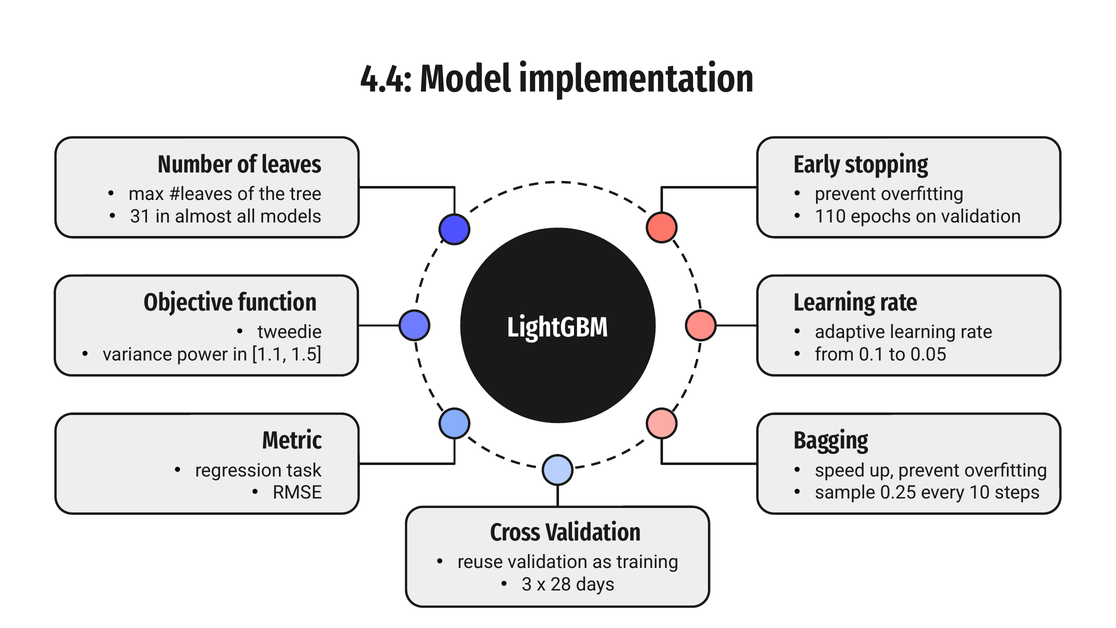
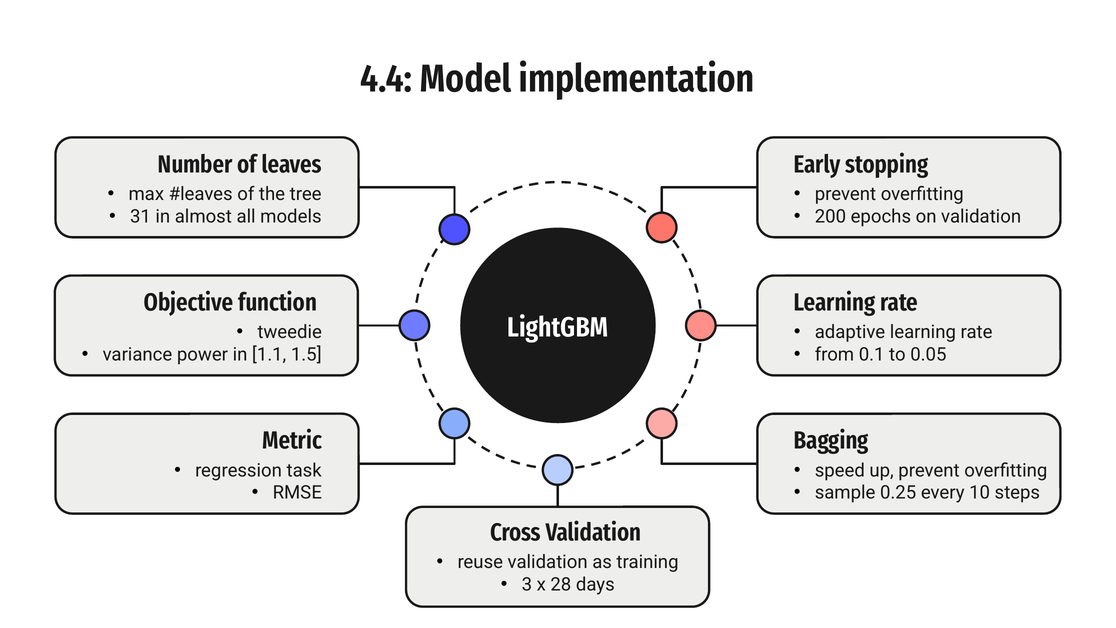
110: 110 -> 200 (830, 216)
